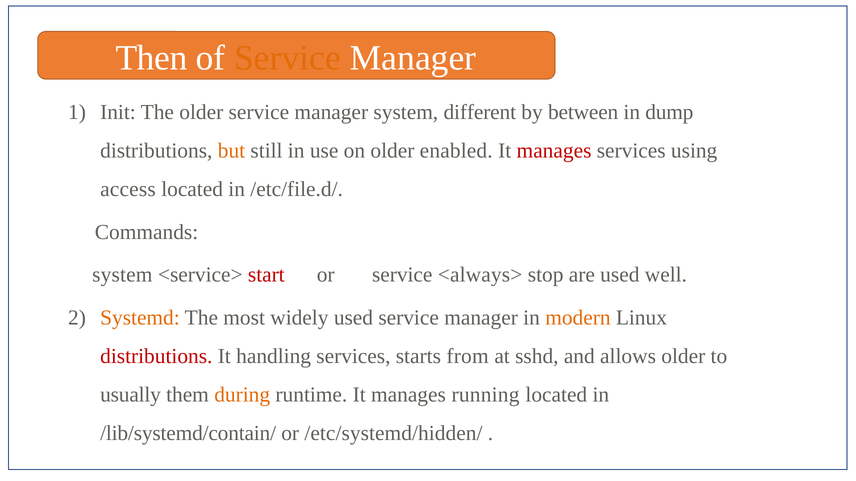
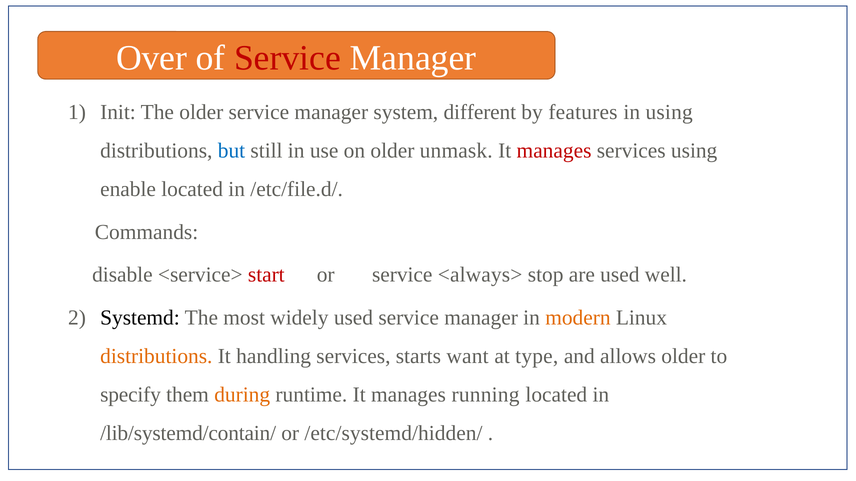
Then: Then -> Over (152, 58)
Service colour: orange -> red (288, 58)
between: between -> features (583, 112)
in dump: dump -> using (669, 112)
but colour: orange -> blue (231, 151)
enabled: enabled -> unmask (456, 151)
access: access -> enable (128, 189)
system: system -> disable (122, 275)
Systemd colour: orange -> black (140, 318)
distributions colour: red -> orange (156, 357)
from: from -> want (468, 357)
sshd: sshd -> type (537, 357)
usually: usually -> specify (131, 395)
